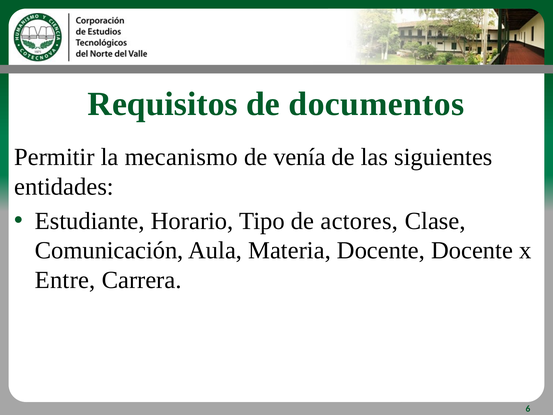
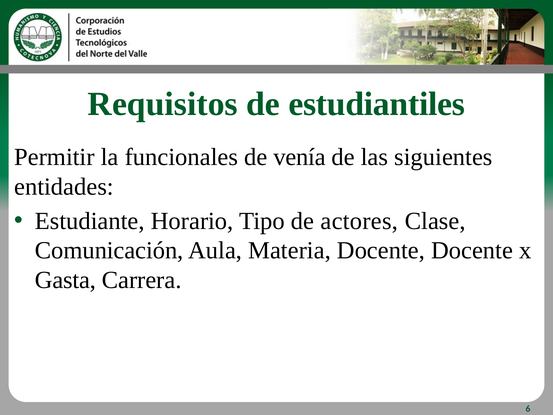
documentos: documentos -> estudiantiles (377, 104)
mecanismo: mecanismo -> funcionales (181, 157)
Entre: Entre -> Gasta (65, 280)
